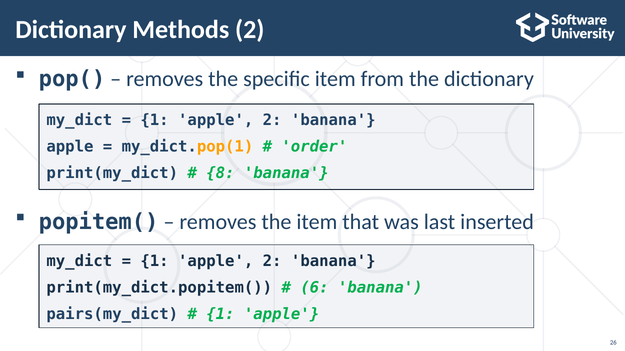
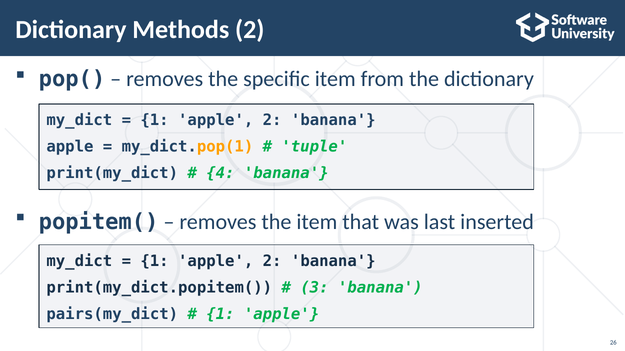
order: order -> tuple (314, 147)
8: 8 -> 4 (220, 173)
6: 6 -> 3 (314, 288)
